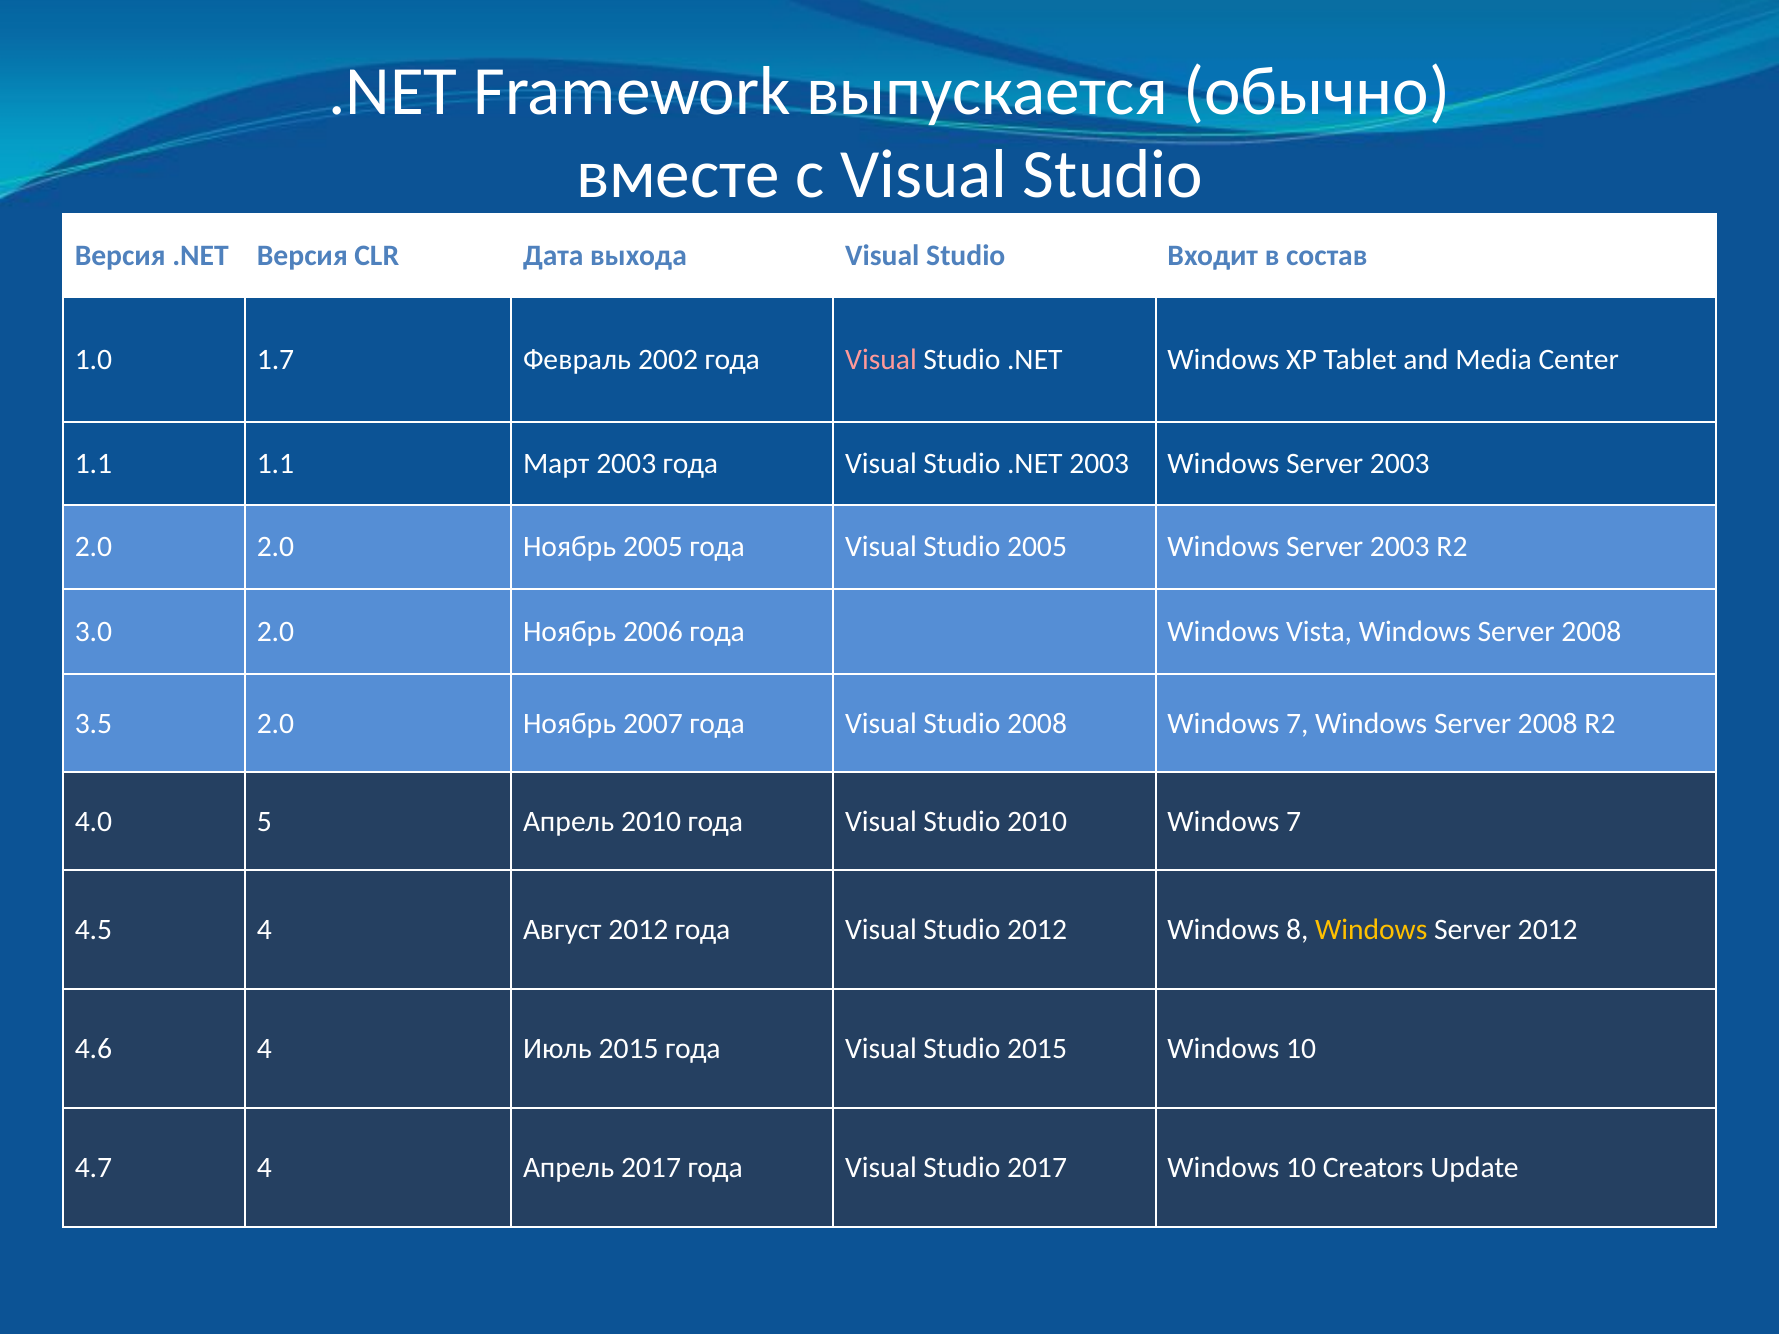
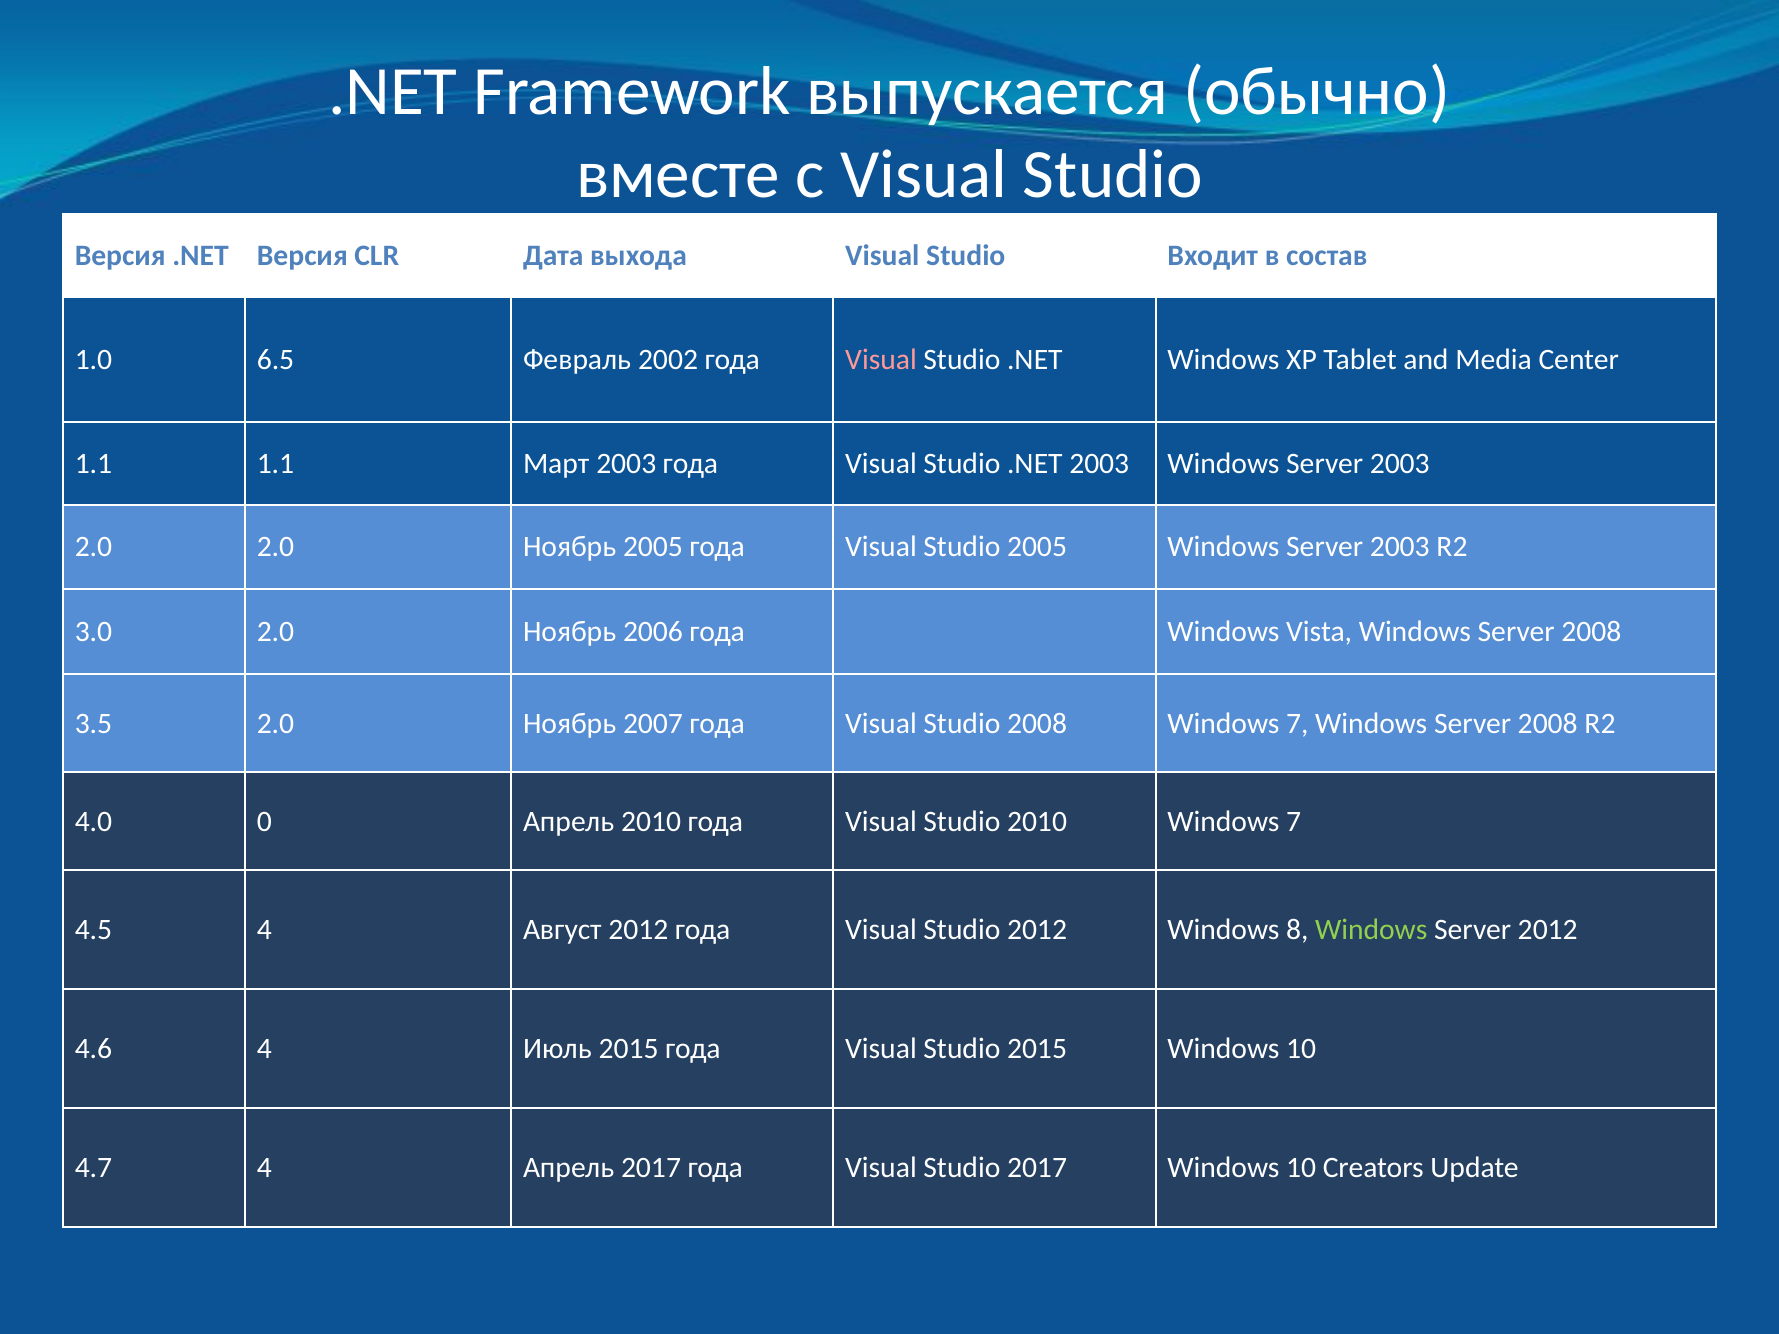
1.7: 1.7 -> 6.5 (276, 360)
5: 5 -> 0 (264, 822)
Windows colour: yellow -> light green (1371, 930)
